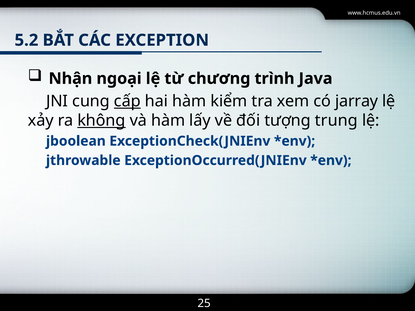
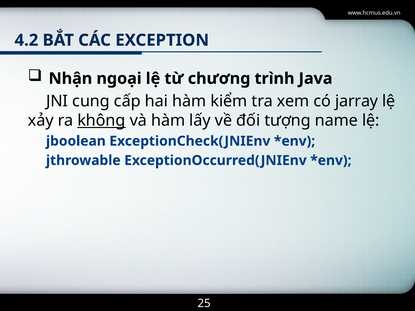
5.2: 5.2 -> 4.2 (26, 40)
cấp underline: present -> none (127, 101)
trung: trung -> name (336, 121)
